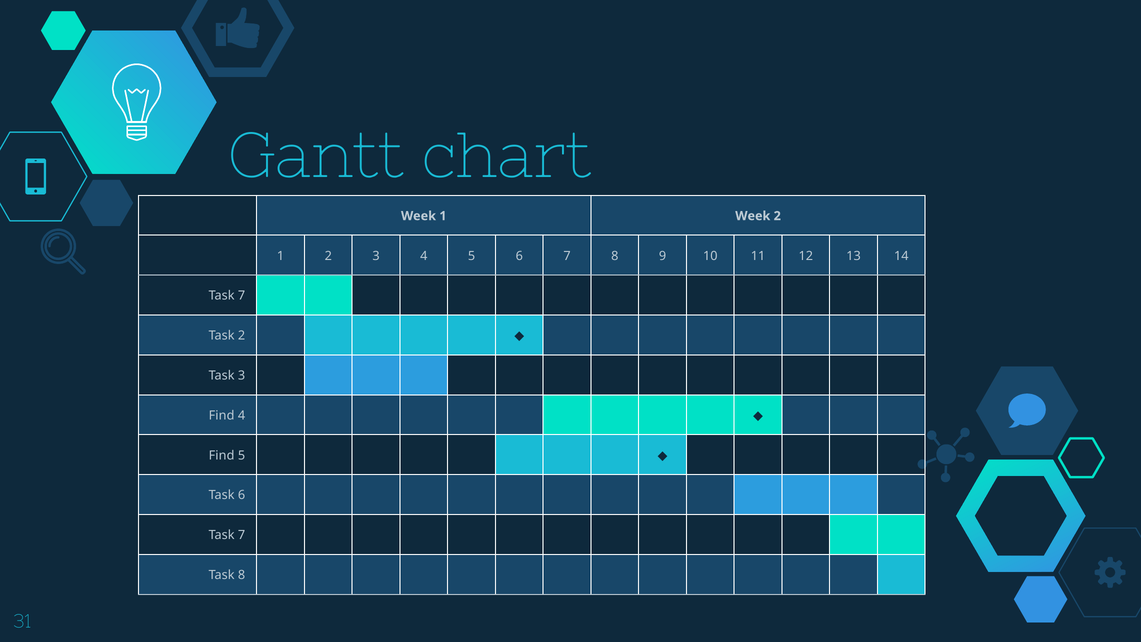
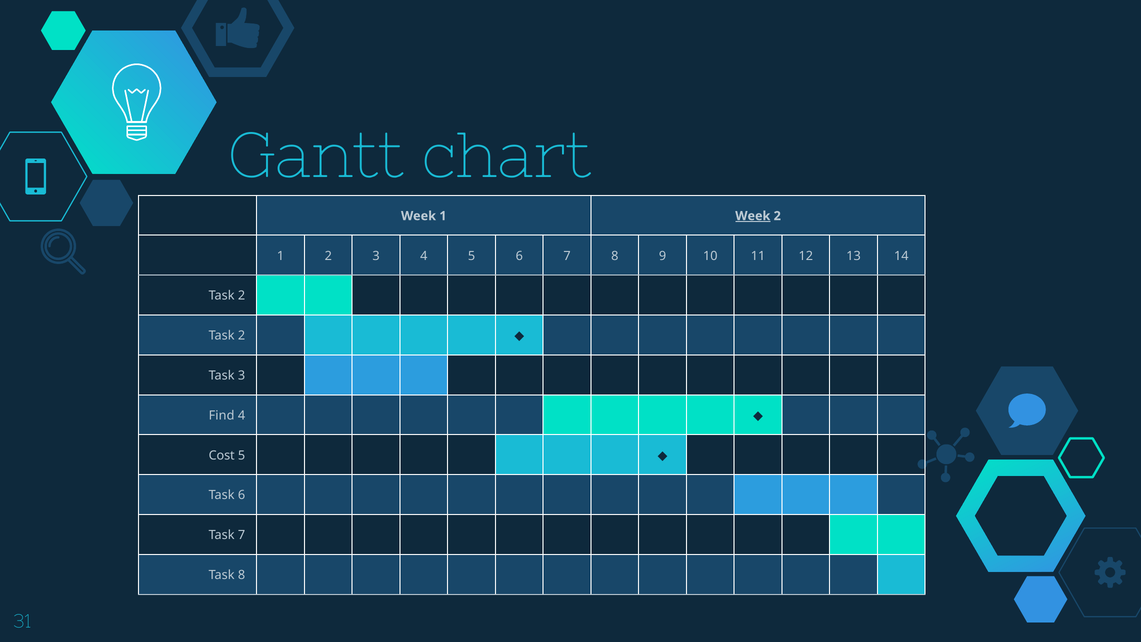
Week underline: none -> present (753, 216)
7: 7 -> 2 (242, 296)
Find: Find -> Cost (222, 455)
